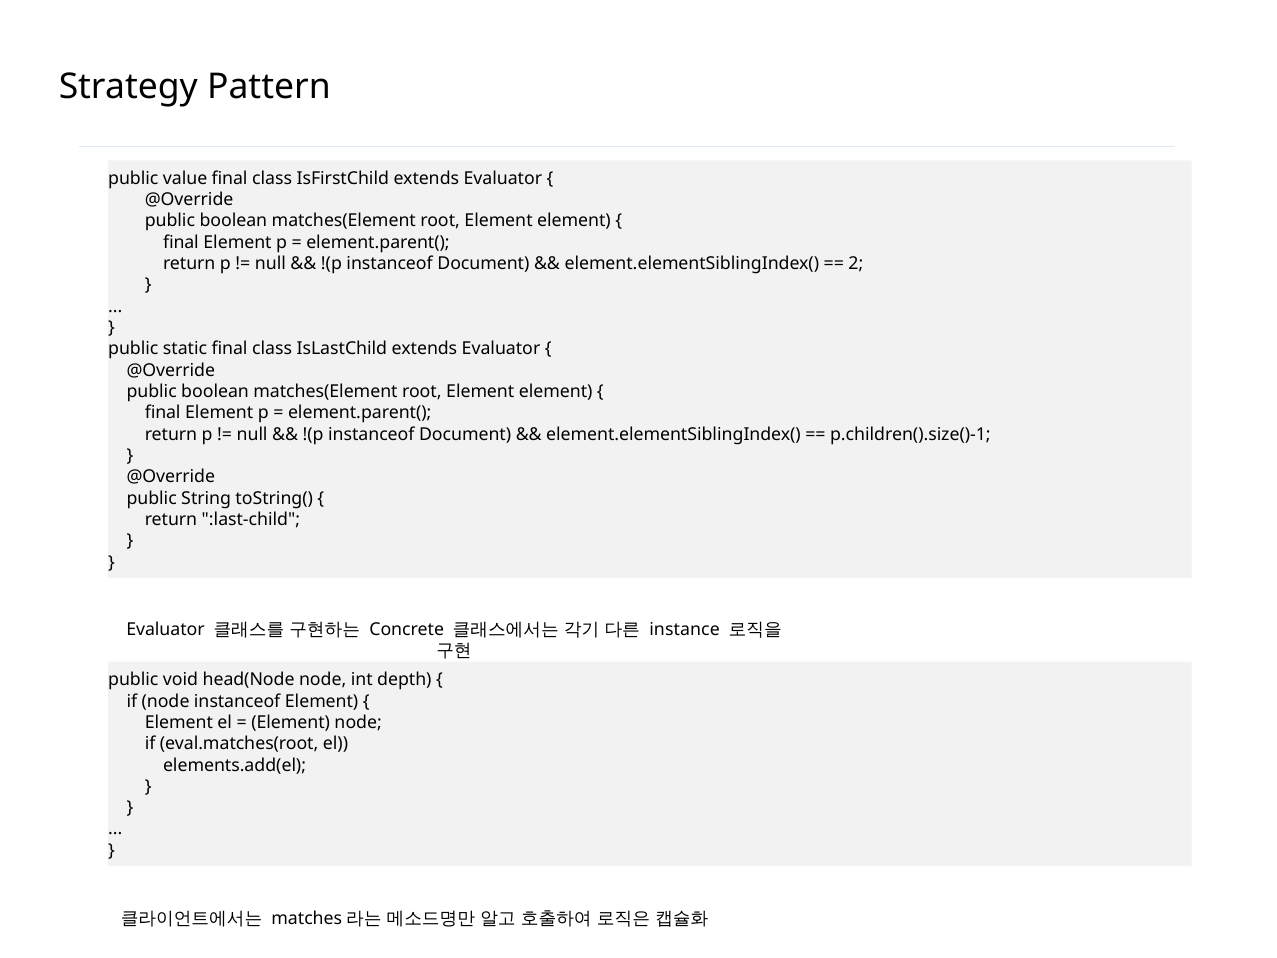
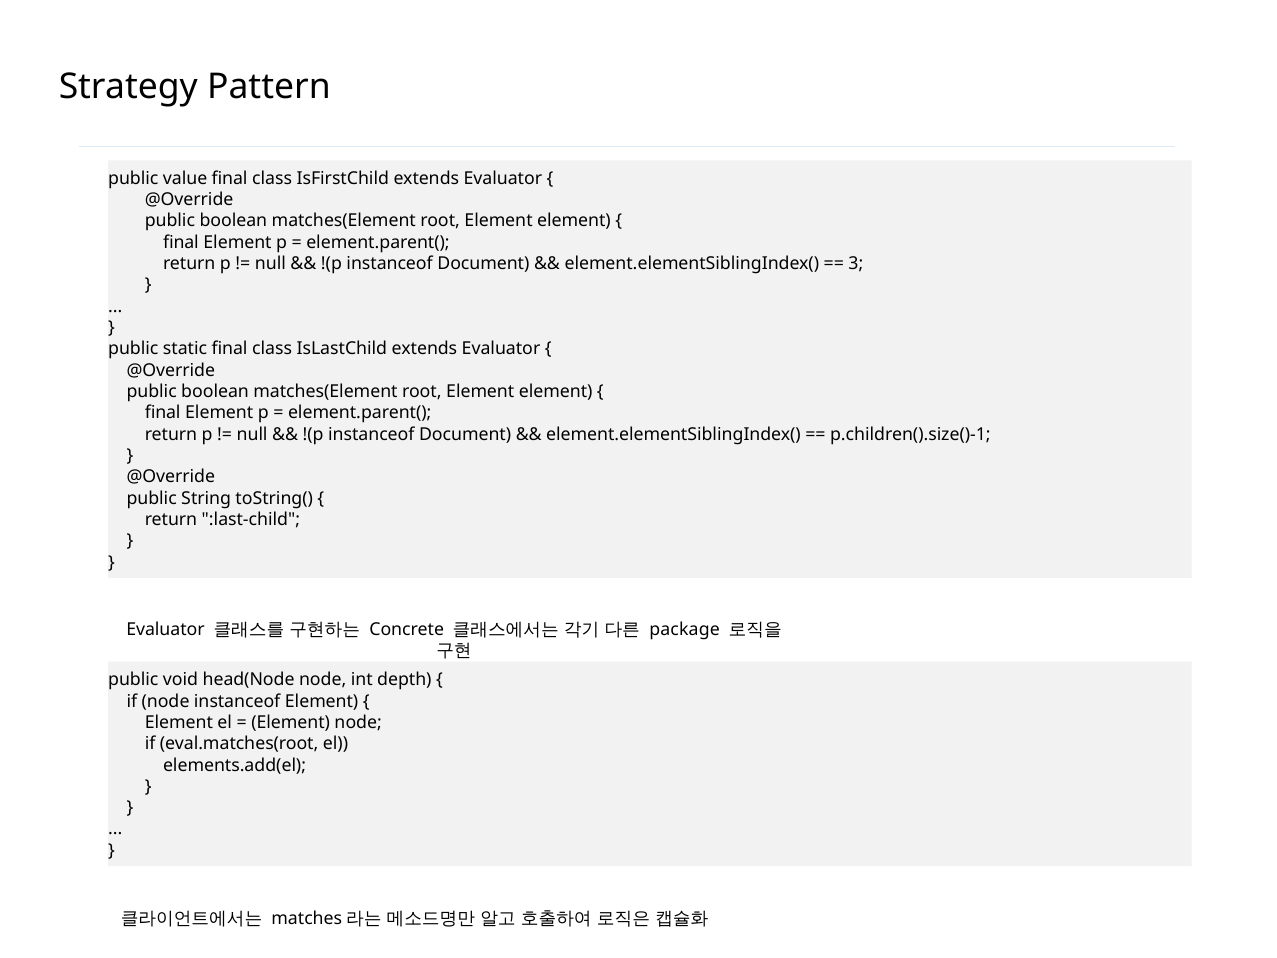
2: 2 -> 3 (856, 264)
instance: instance -> package (685, 629)
